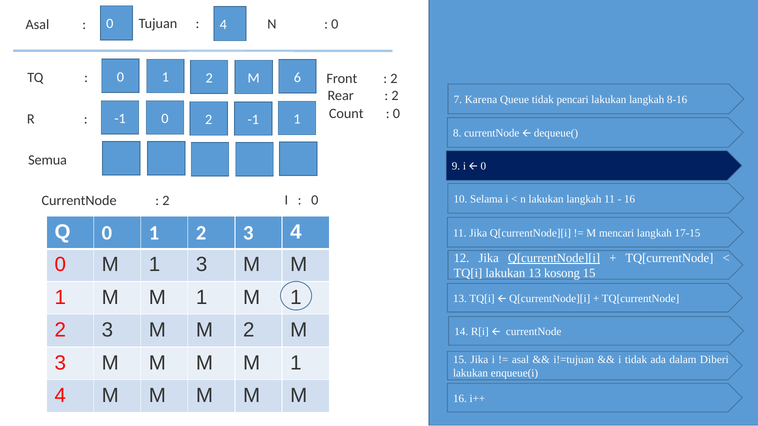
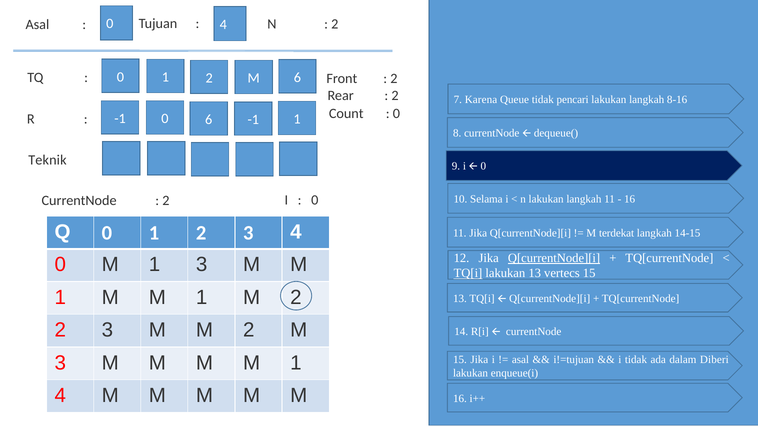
0: 0 -> 2 (335, 24)
0 2: 2 -> 6 (209, 120)
Semua: Semua -> Teknik (47, 160)
mencari: mencari -> terdekat (617, 233)
17-15: 17-15 -> 14-15 (688, 233)
TQ[i underline: none -> present (468, 274)
kosong: kosong -> vertecs (562, 274)
1 M 1: 1 -> 2 (296, 298)
